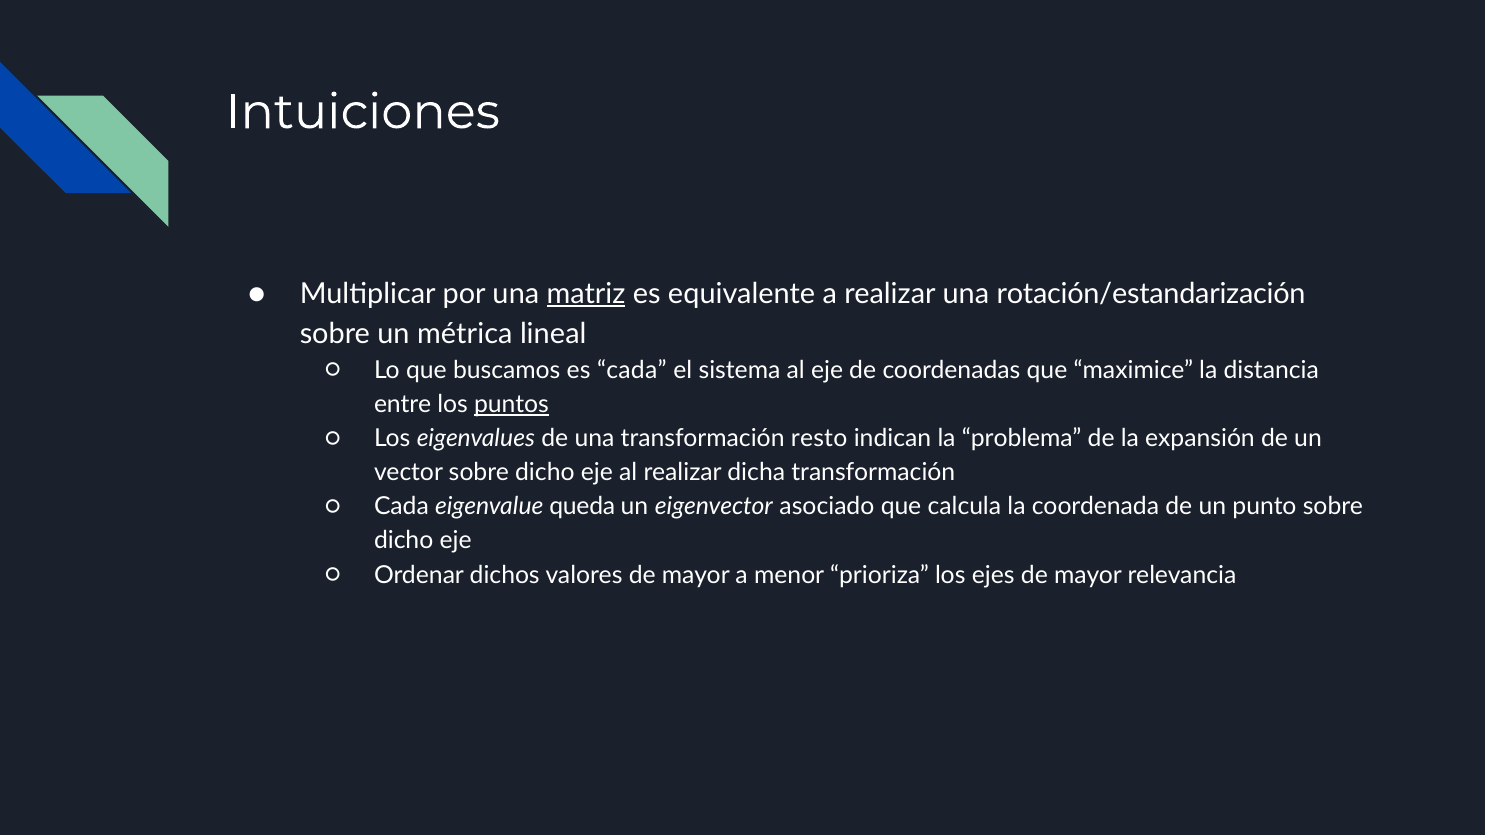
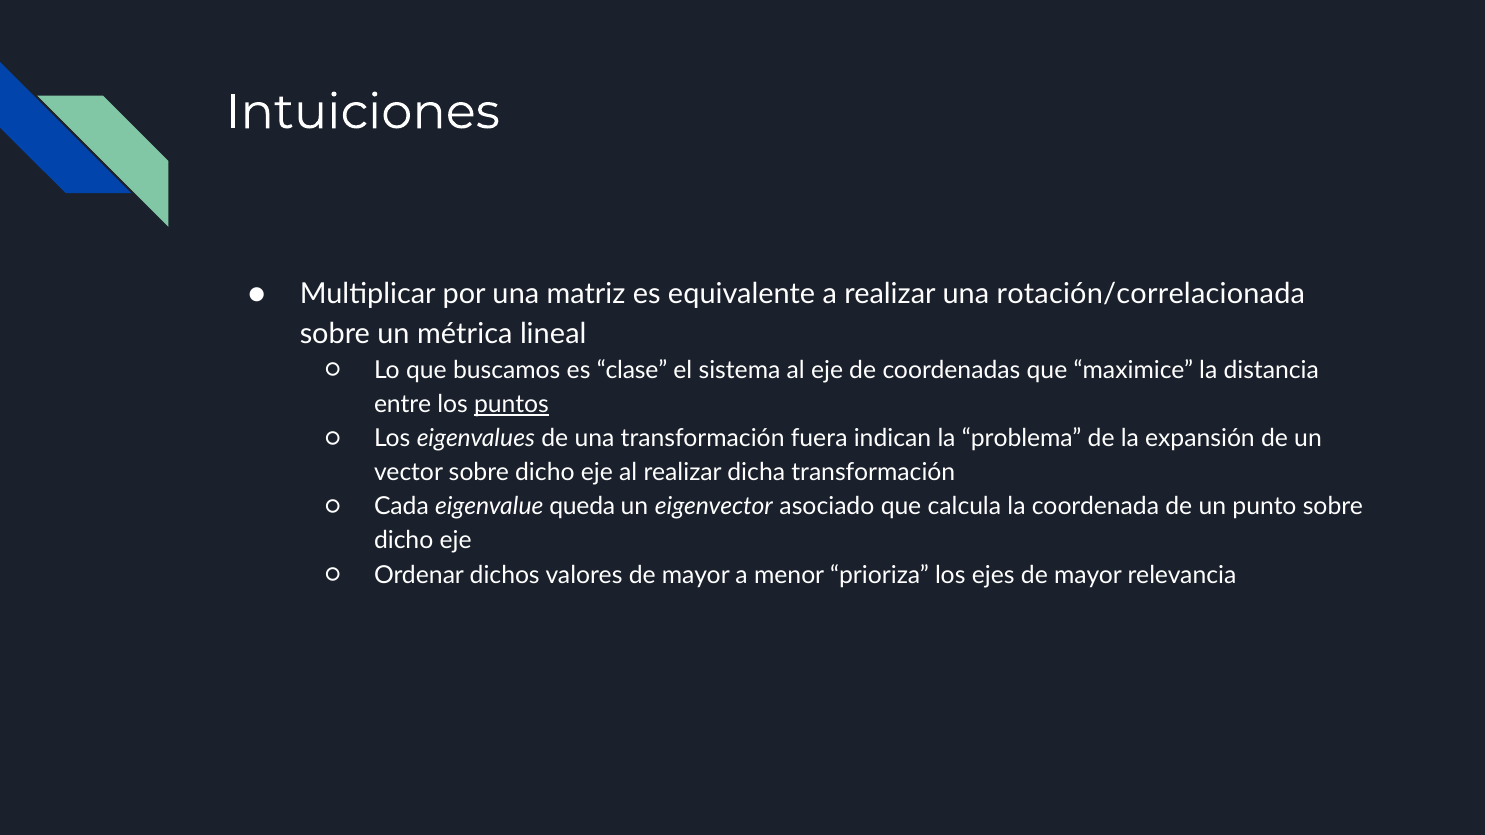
matriz underline: present -> none (586, 294)
rotación/estandarización: rotación/estandarización -> rotación/correlacionada (1151, 294)
es cada: cada -> clase (632, 370)
resto: resto -> fuera (819, 439)
